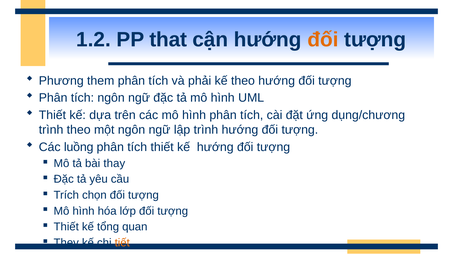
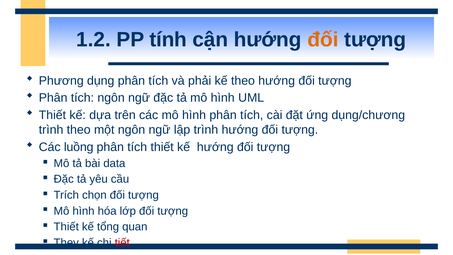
that: that -> tính (168, 40)
them: them -> dụng (101, 81)
thay: thay -> data (114, 163)
tiết colour: orange -> red (122, 242)
